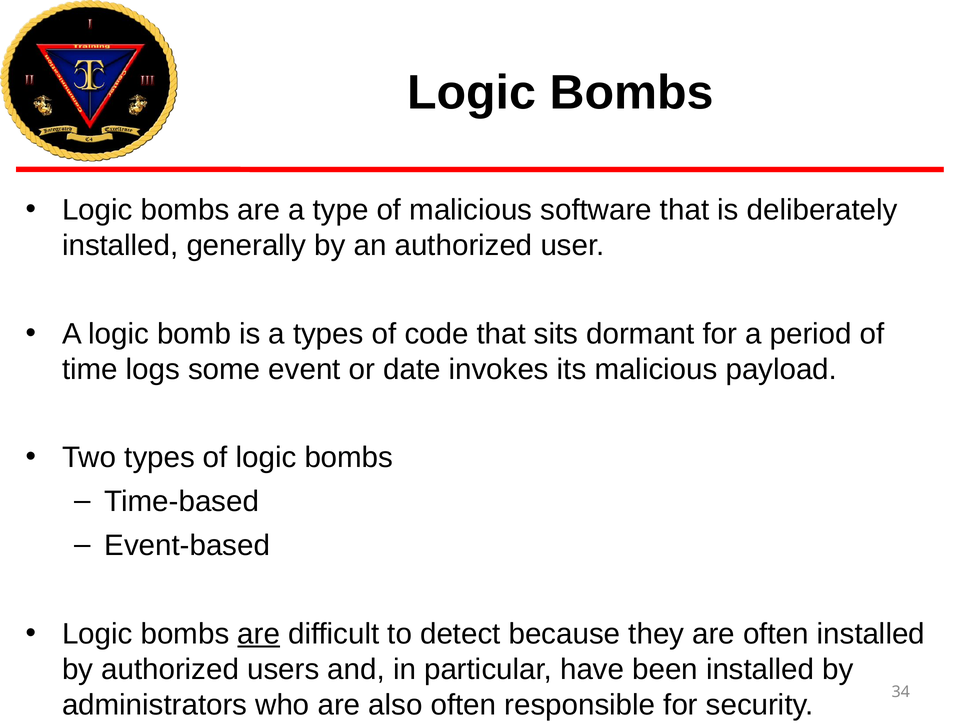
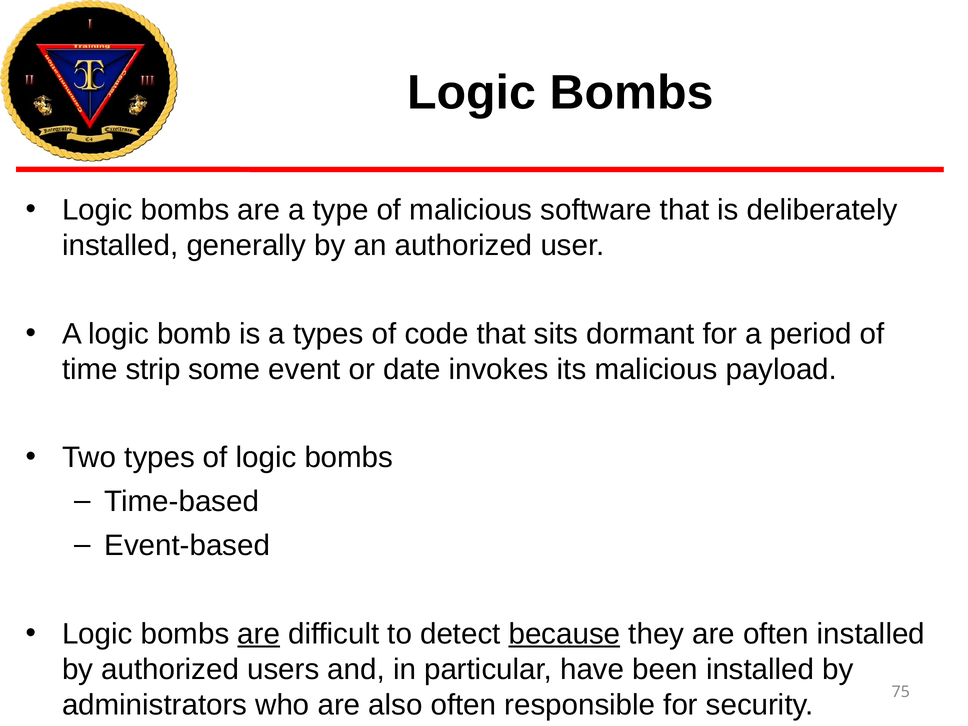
logs: logs -> strip (153, 369)
because underline: none -> present (564, 634)
34: 34 -> 75 (901, 692)
